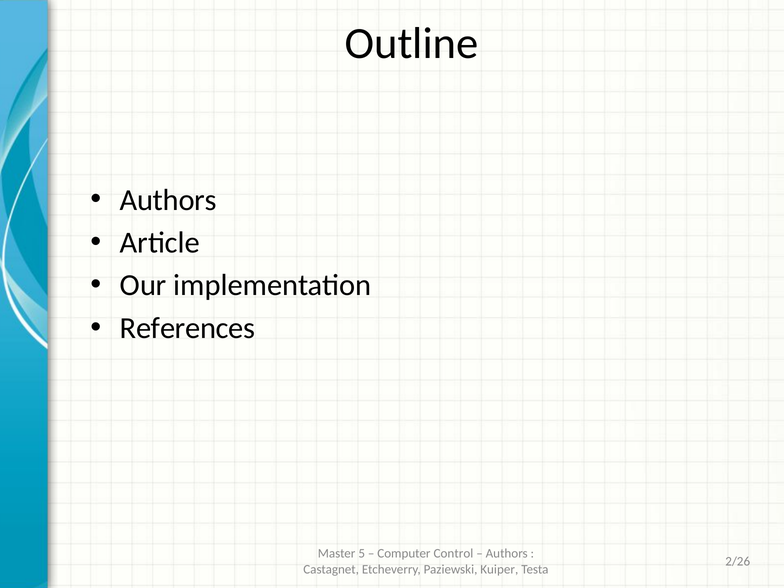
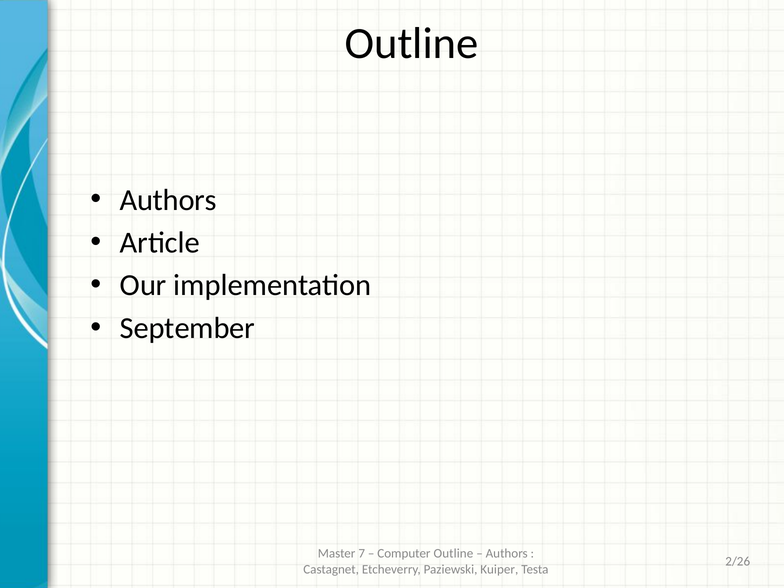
References: References -> September (187, 328)
5: 5 -> 7 (362, 554)
Computer Control: Control -> Outline (453, 554)
